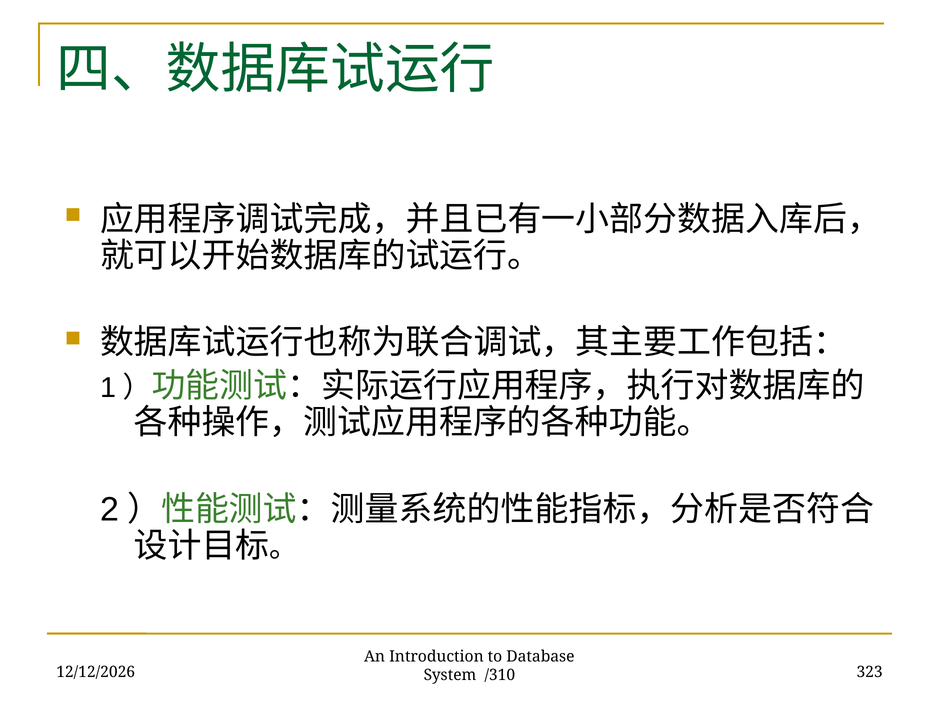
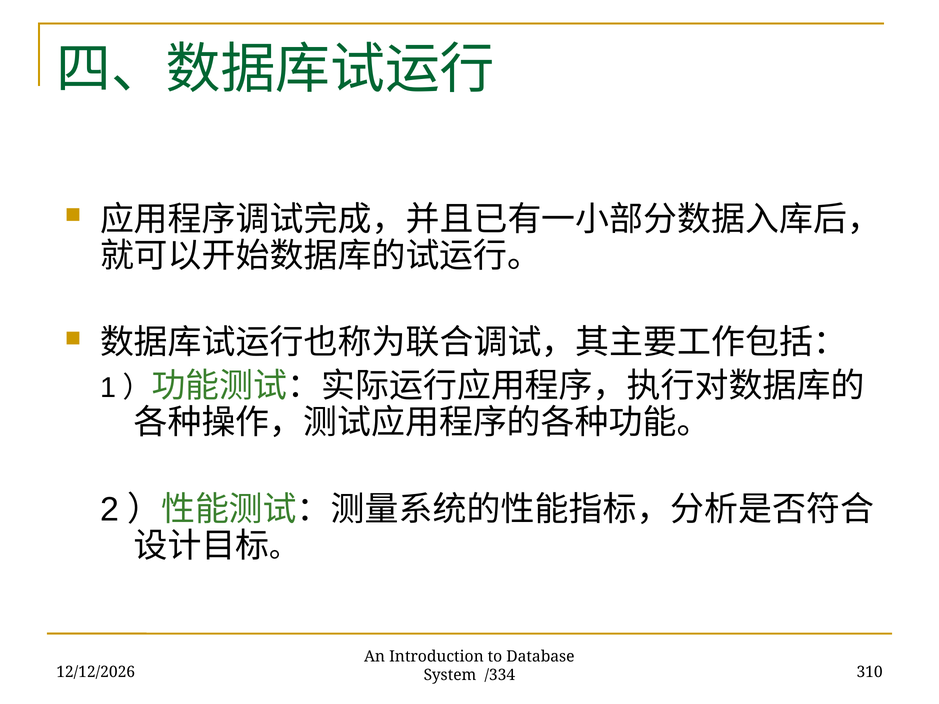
323: 323 -> 310 (870, 673)
/310: /310 -> /334 (500, 676)
